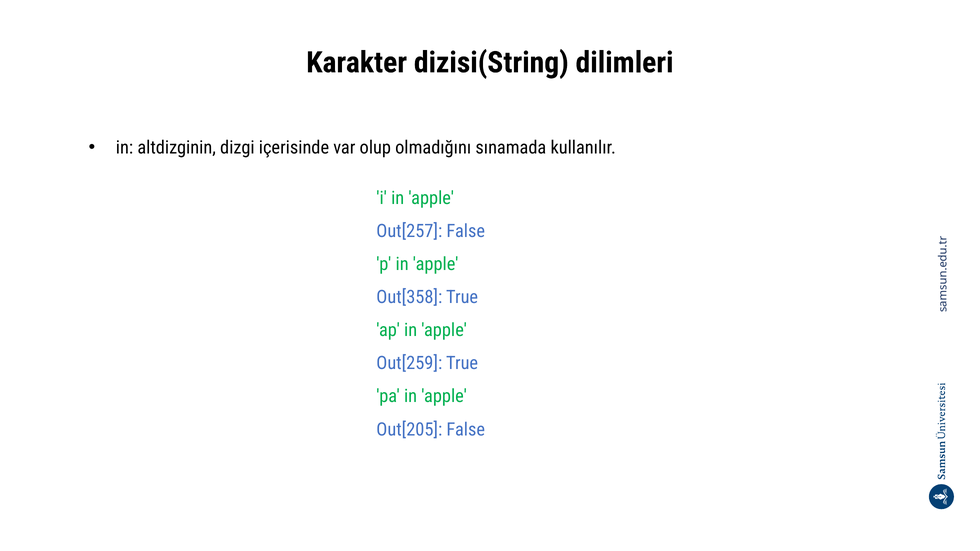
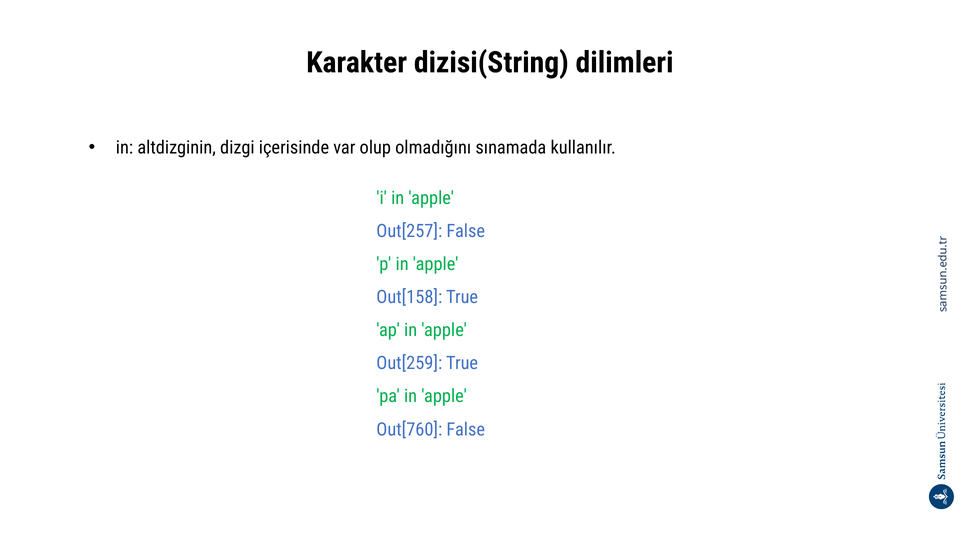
Out[358: Out[358 -> Out[158 (409, 297)
Out[205: Out[205 -> Out[760 (409, 430)
